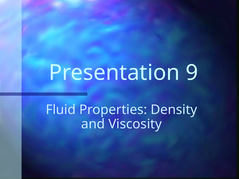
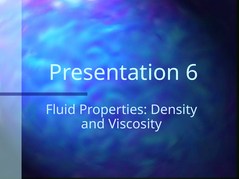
9: 9 -> 6 (192, 73)
